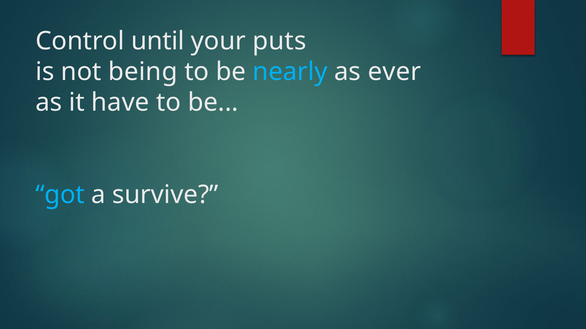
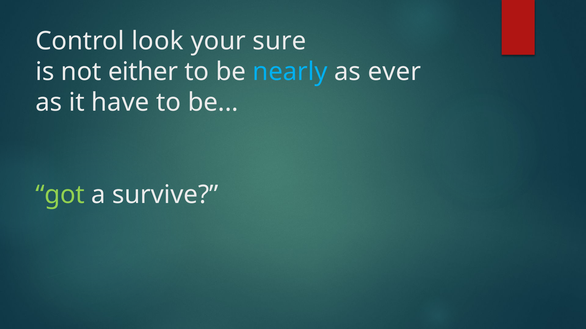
until: until -> look (158, 41)
puts: puts -> sure (279, 41)
being: being -> either (143, 72)
got colour: light blue -> light green (60, 195)
